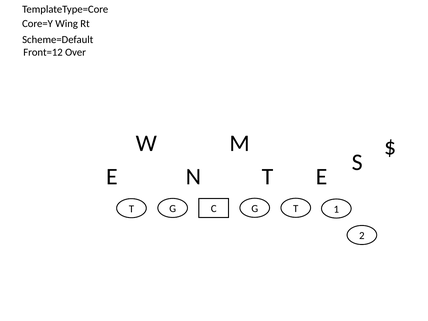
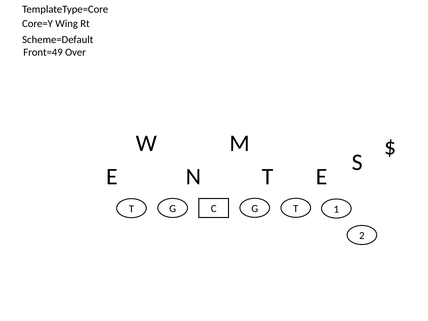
Front=12: Front=12 -> Front=49 (43, 52)
